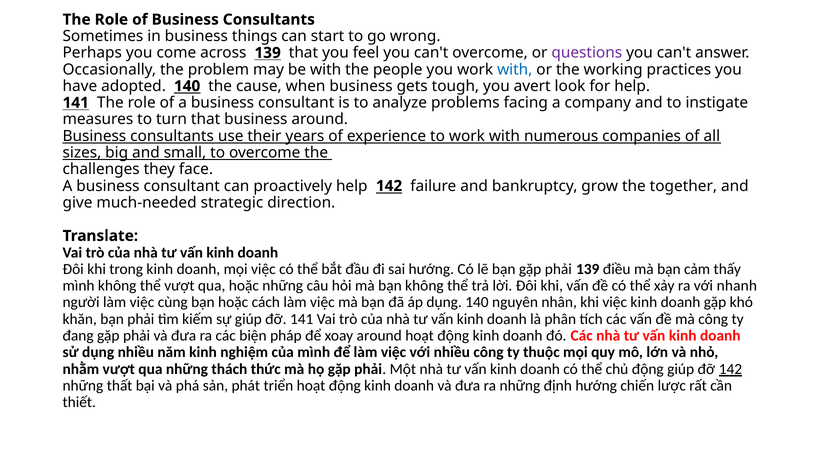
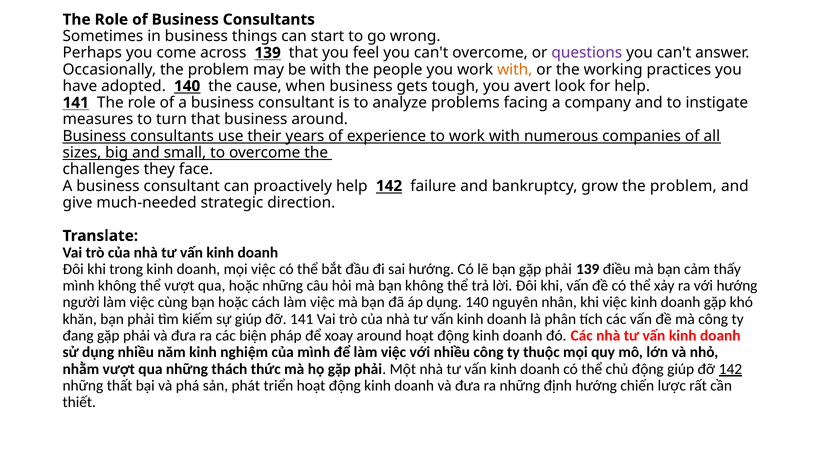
with colour: blue -> orange (515, 69)
grow the together: together -> problem (683, 186)
với nhanh: nhanh -> hướng (737, 286)
